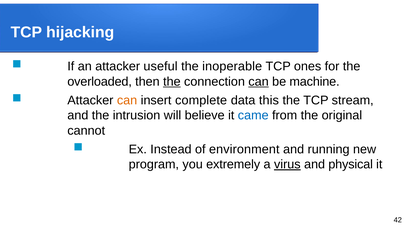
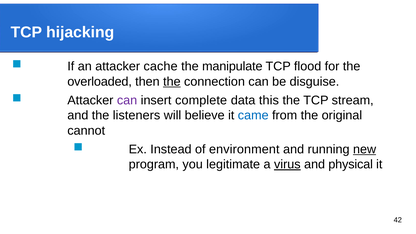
useful: useful -> cache (161, 67)
inoperable: inoperable -> manipulate (232, 67)
ones: ones -> flood (308, 67)
can underline: present -> none (259, 82)
machine: machine -> disguise (314, 82)
can colour: orange -> purple (127, 100)
intrusion: intrusion -> listeners (136, 115)
new underline: none -> present (365, 149)
extremely: extremely -> legitimate (233, 164)
